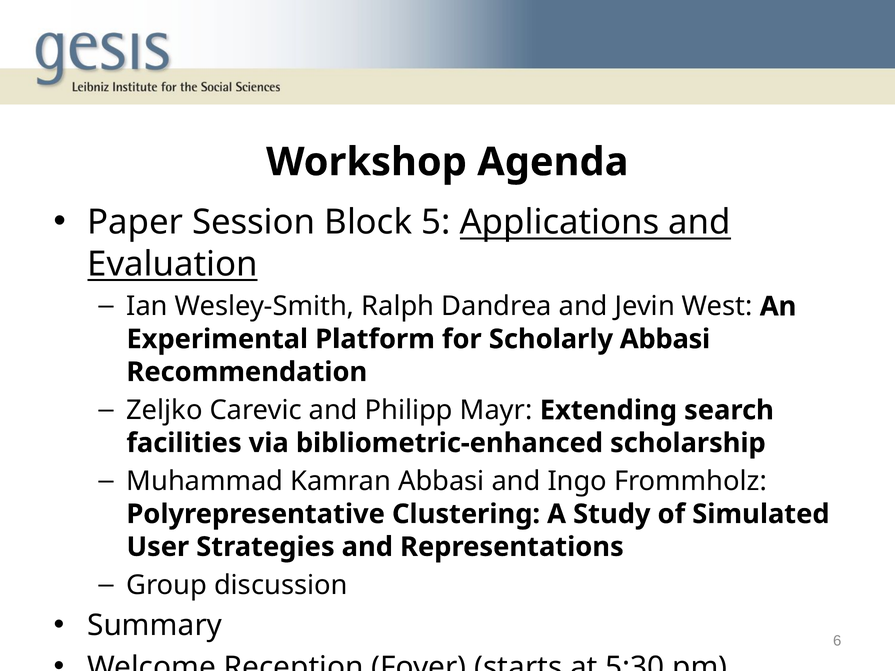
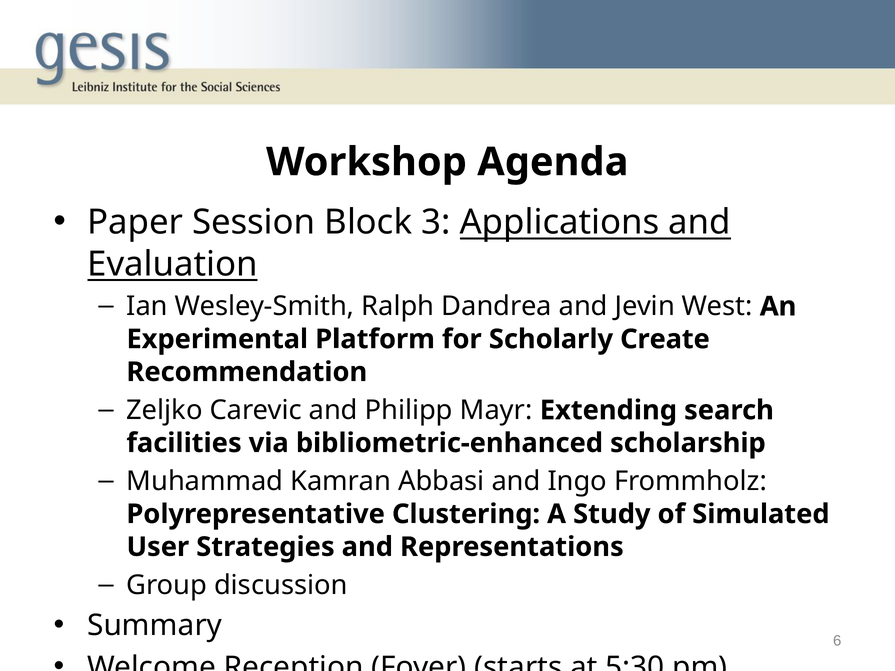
5: 5 -> 3 (436, 222)
Scholarly Abbasi: Abbasi -> Create (665, 339)
